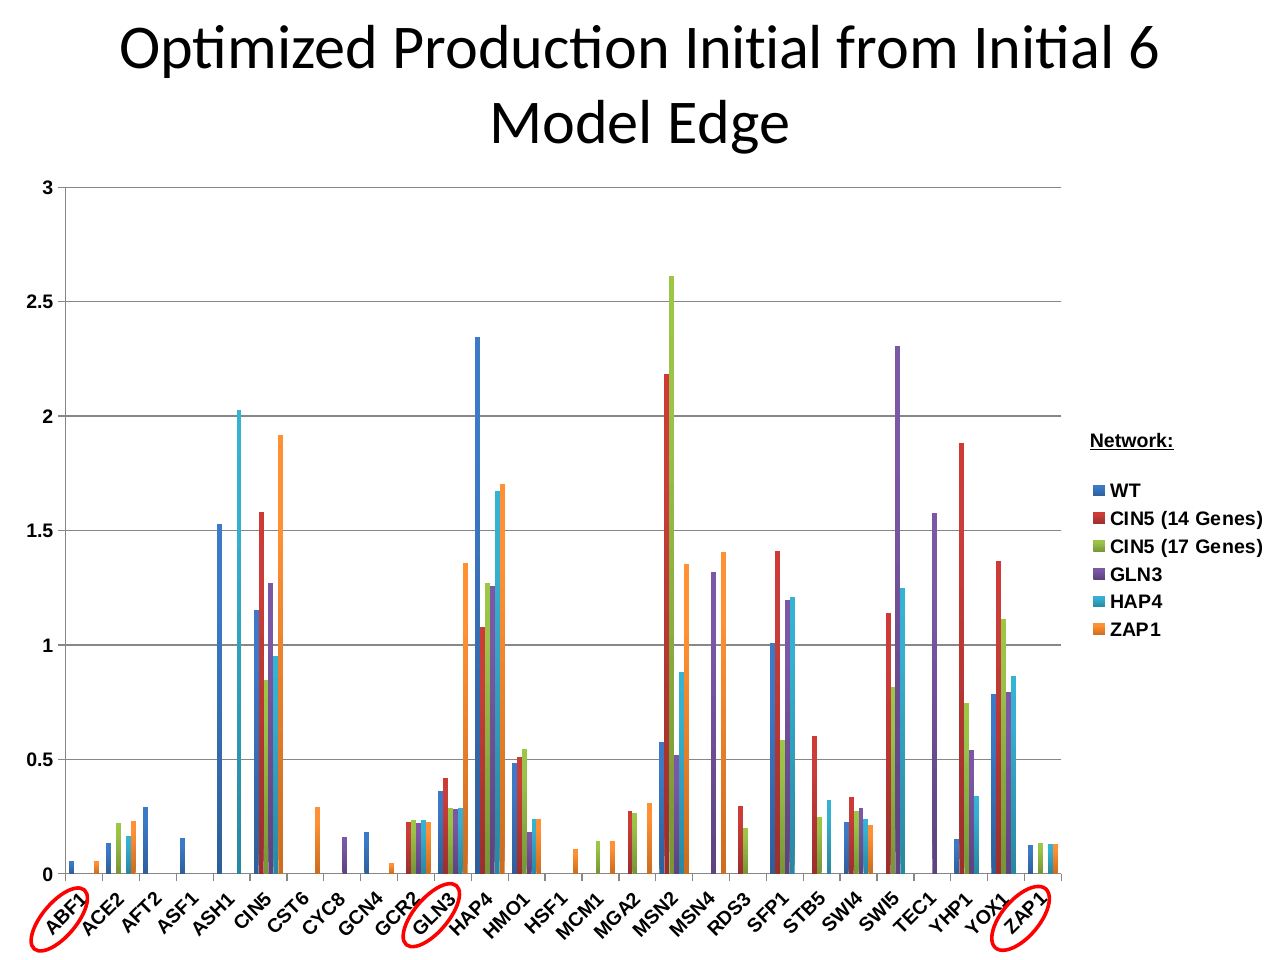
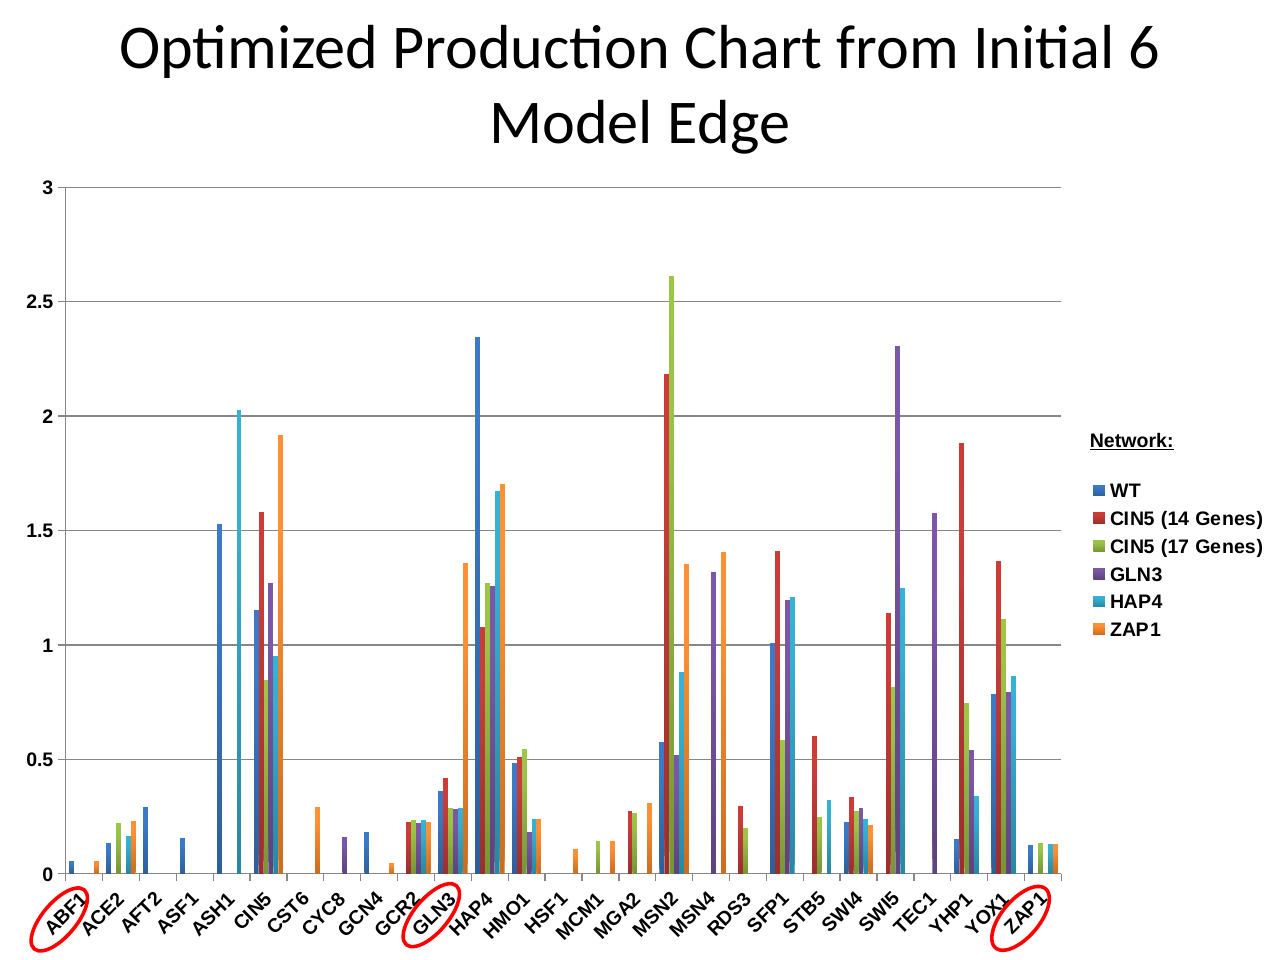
Production Initial: Initial -> Chart (753, 48)
